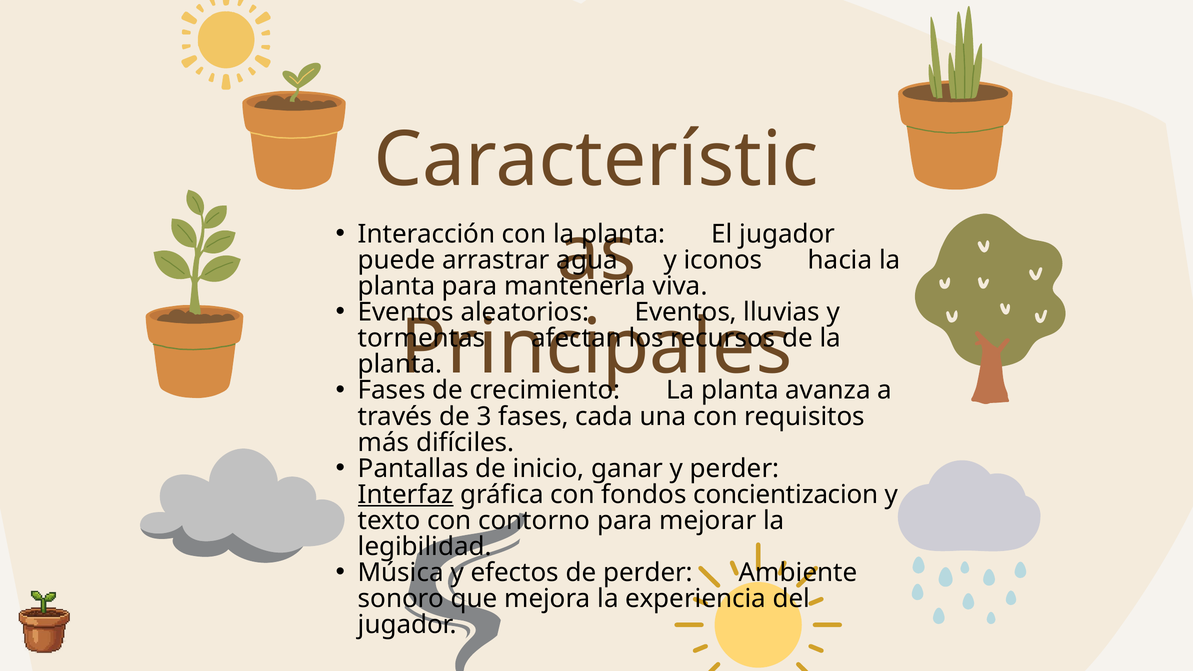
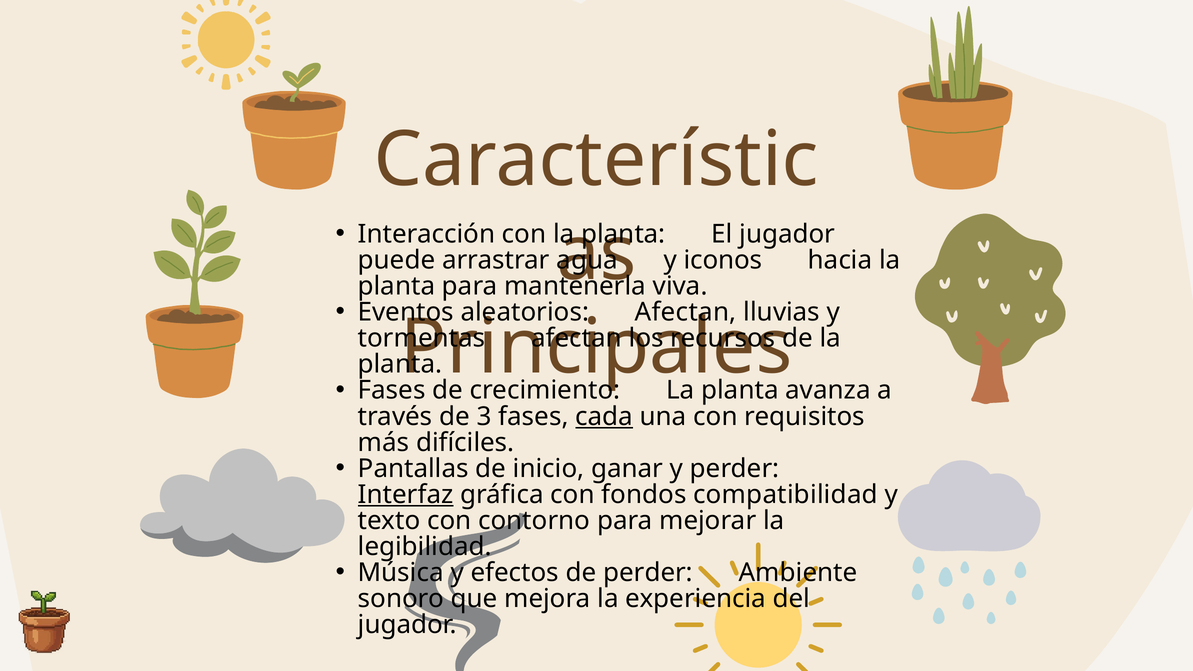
aleatorios Eventos: Eventos -> Afectan (686, 312)
cada underline: none -> present (604, 416)
concientizacion: concientizacion -> compatibilidad (786, 495)
